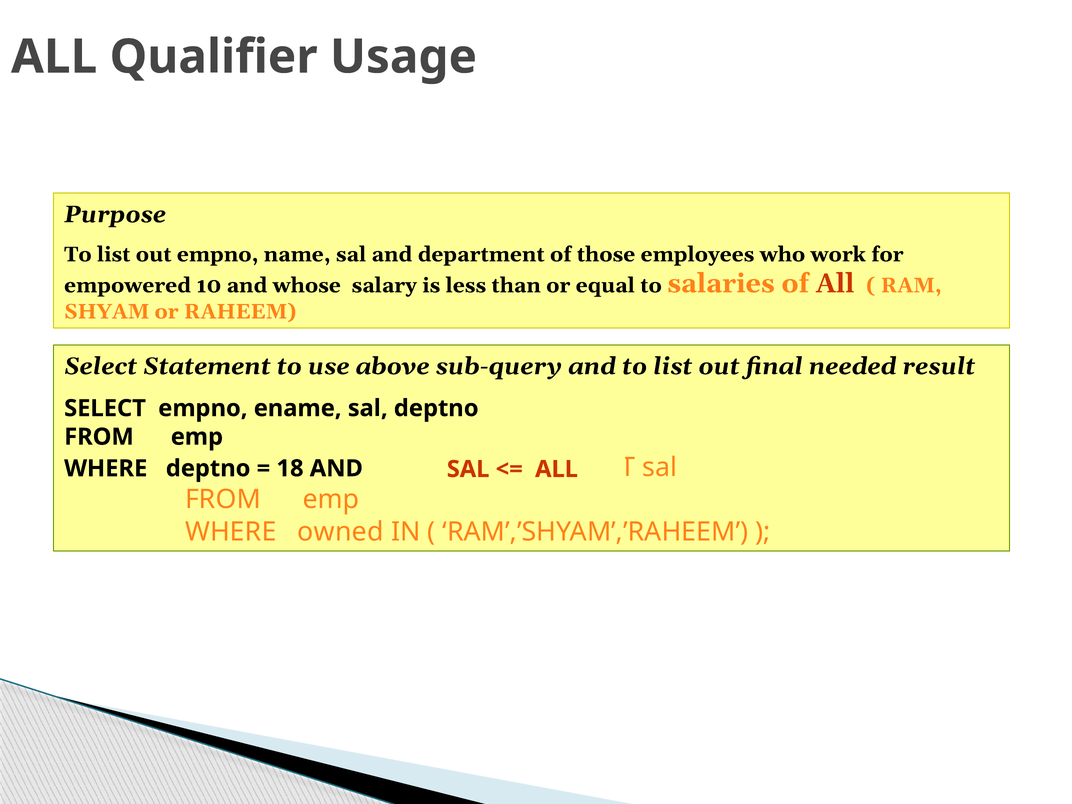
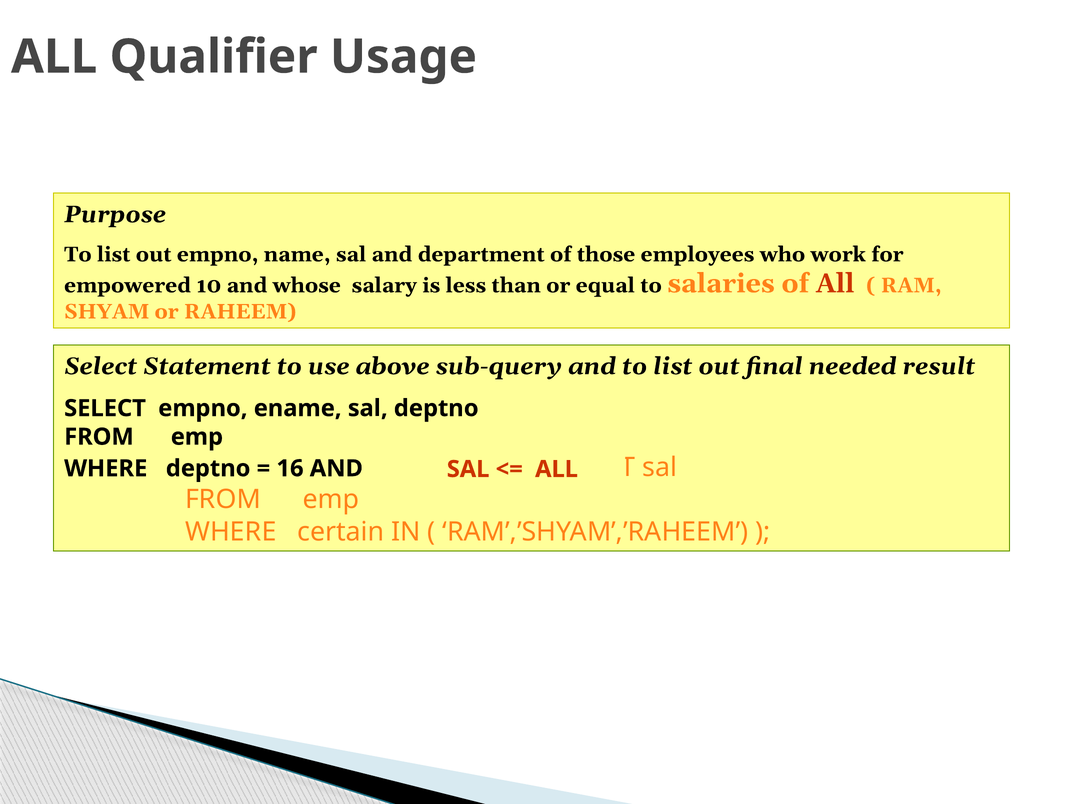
18: 18 -> 16 (290, 468)
owned: owned -> certain (341, 532)
